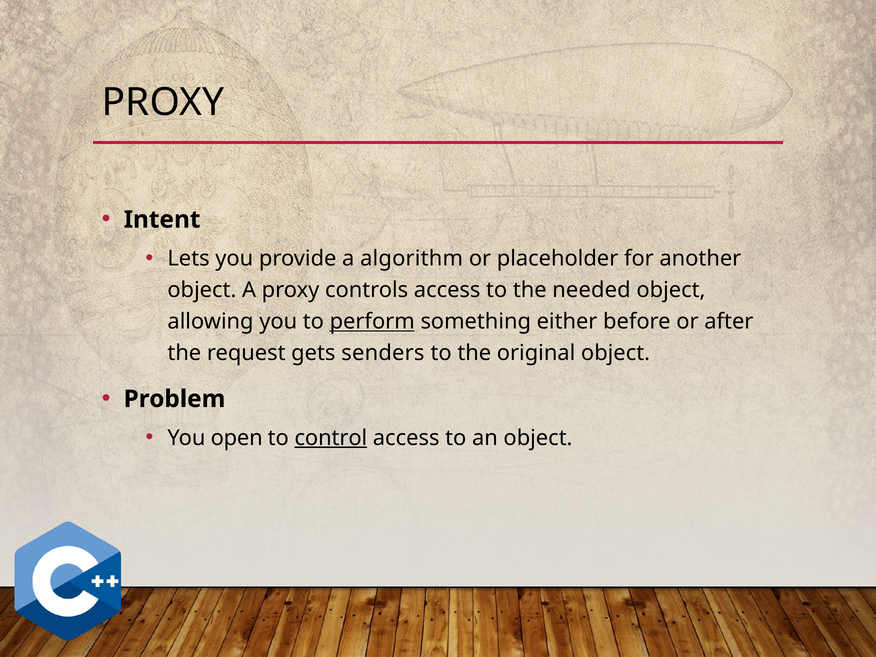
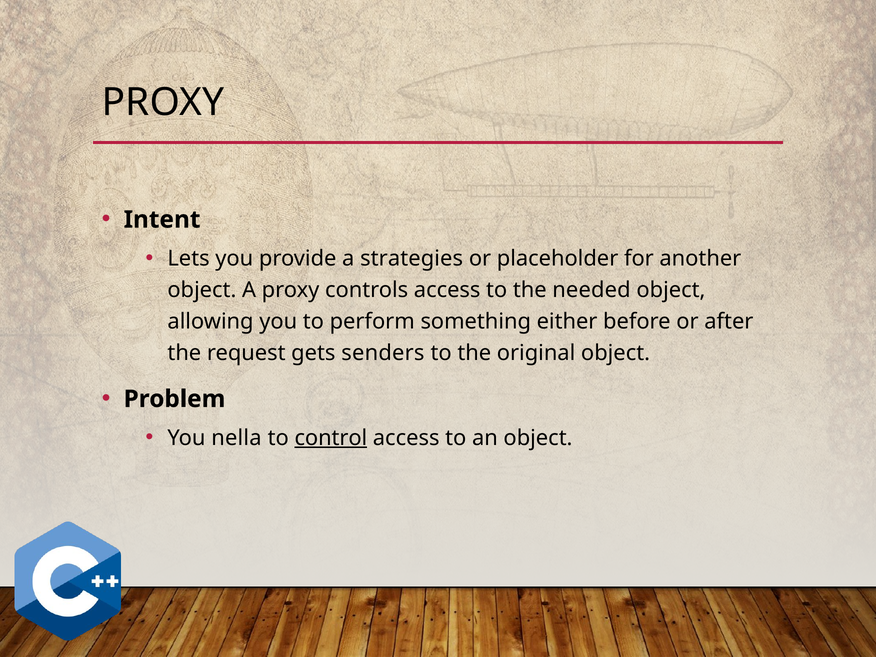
algorithm: algorithm -> strategies (412, 259)
perform underline: present -> none (372, 322)
open: open -> nella (236, 438)
